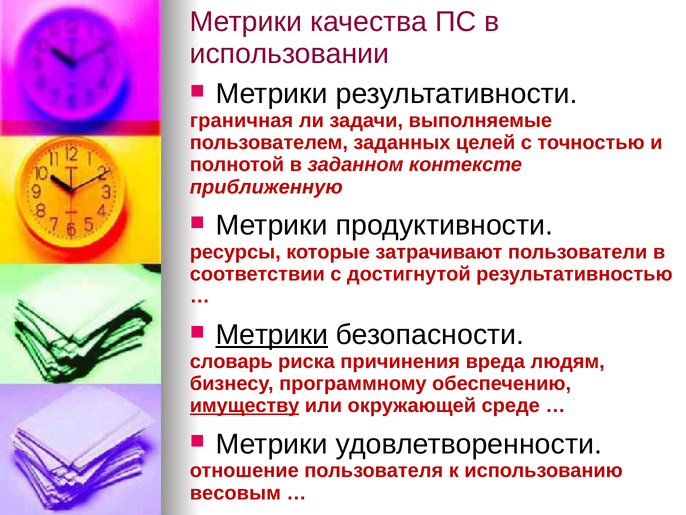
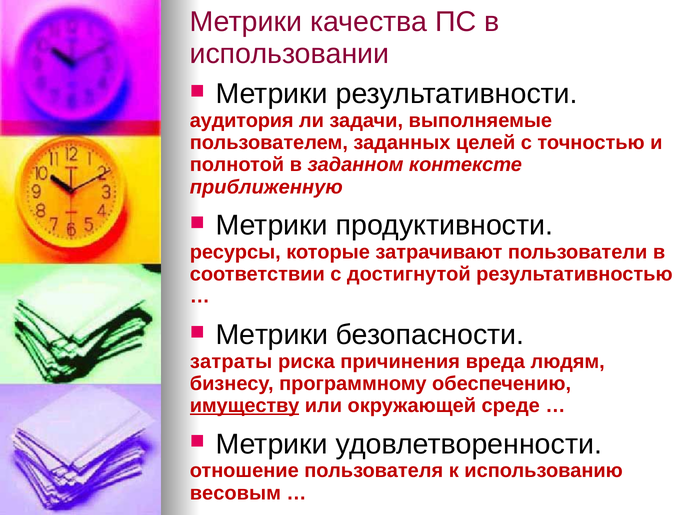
граничная: граничная -> аудитория (242, 121)
Метрики underline: present -> none (272, 334)
словарь: словарь -> затраты (231, 361)
